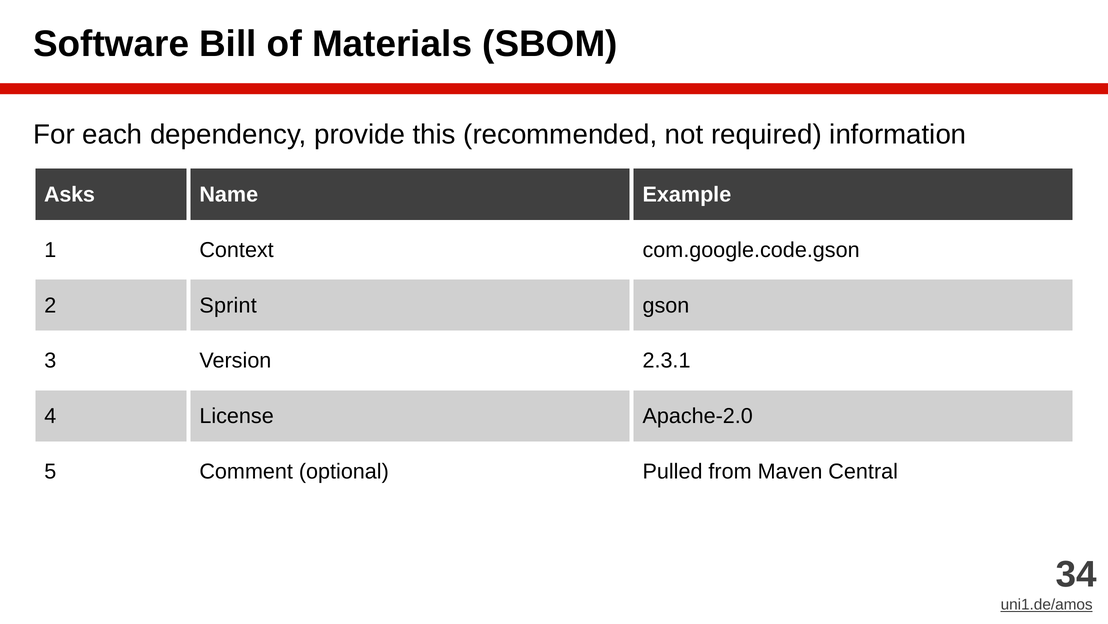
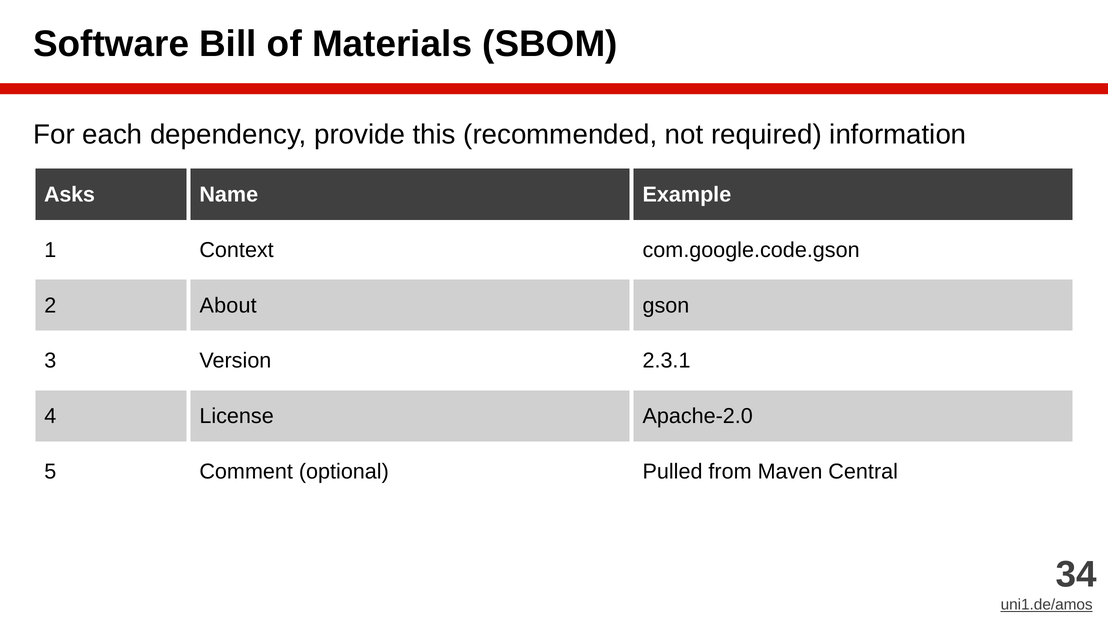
Sprint: Sprint -> About (228, 305)
